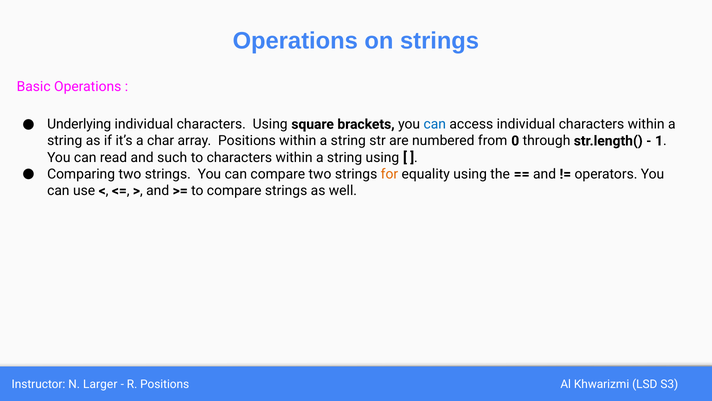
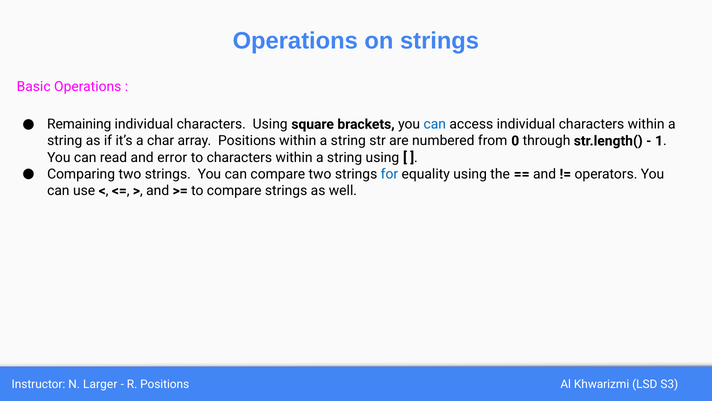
Underlying: Underlying -> Remaining (79, 124)
such: such -> error (172, 157)
for colour: orange -> blue (389, 174)
